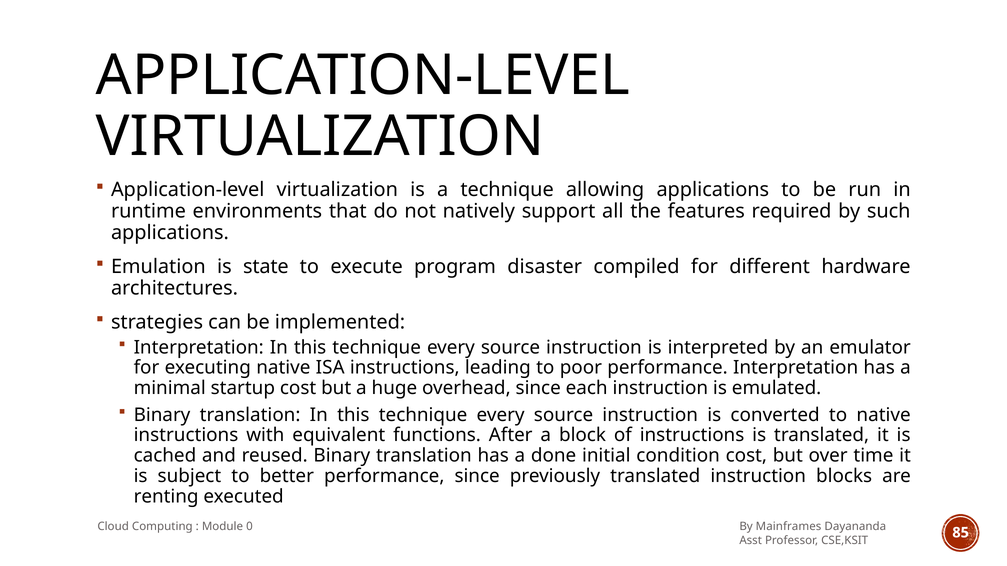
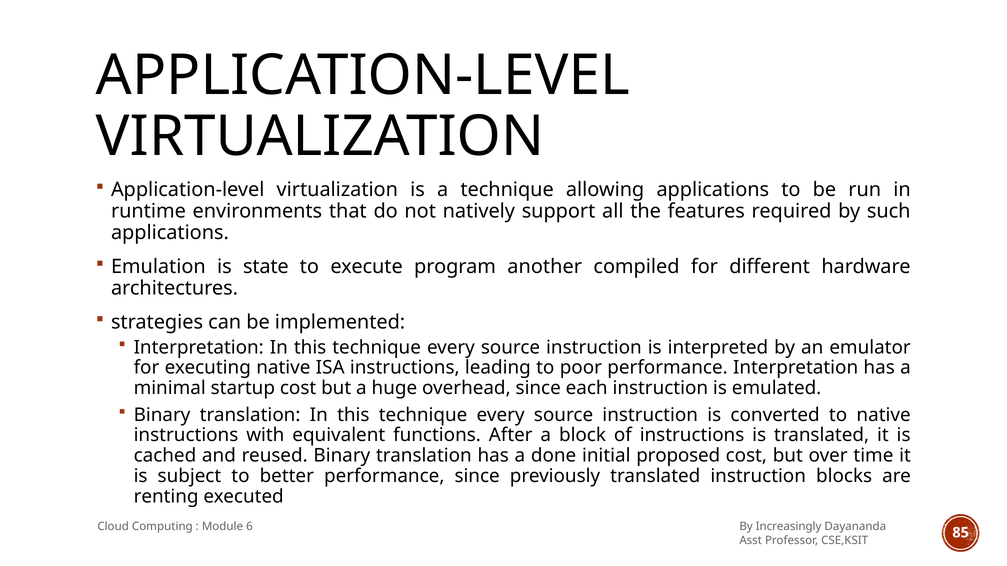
disaster: disaster -> another (545, 267)
condition: condition -> proposed (678, 456)
0: 0 -> 6 (249, 527)
Mainframes: Mainframes -> Increasingly (789, 527)
